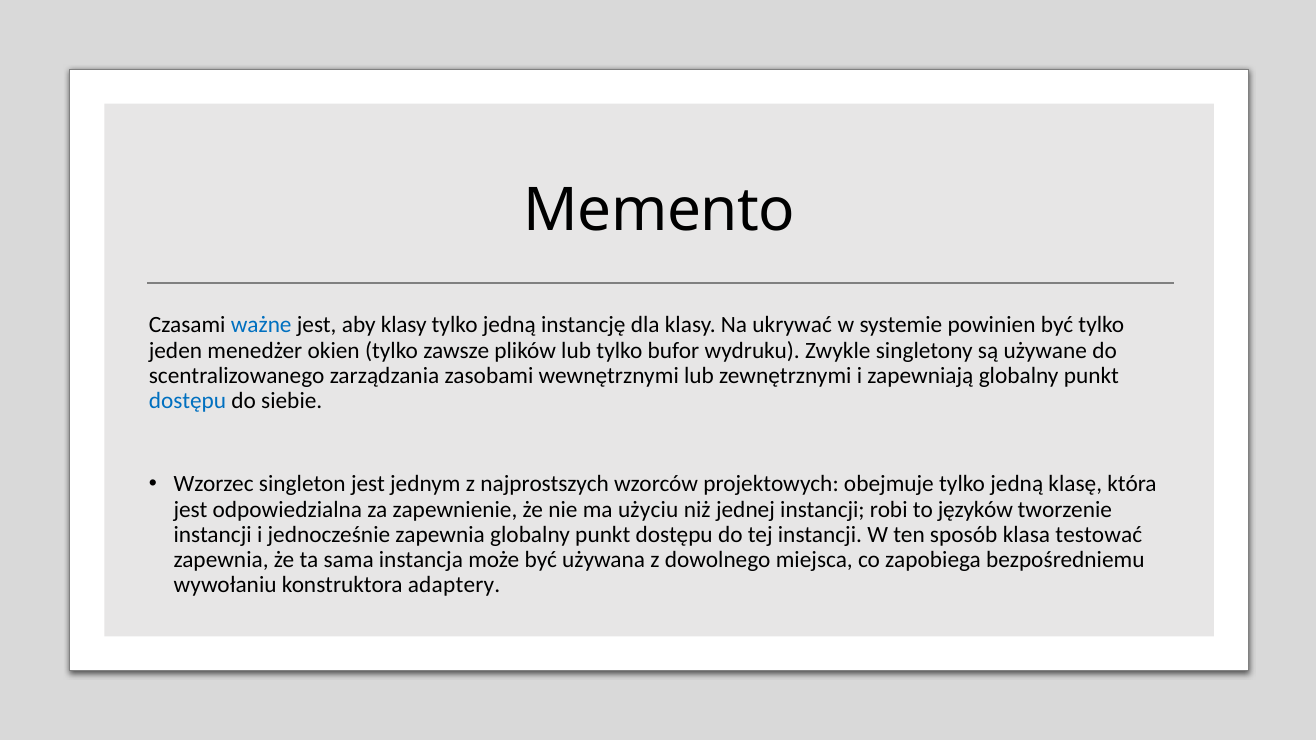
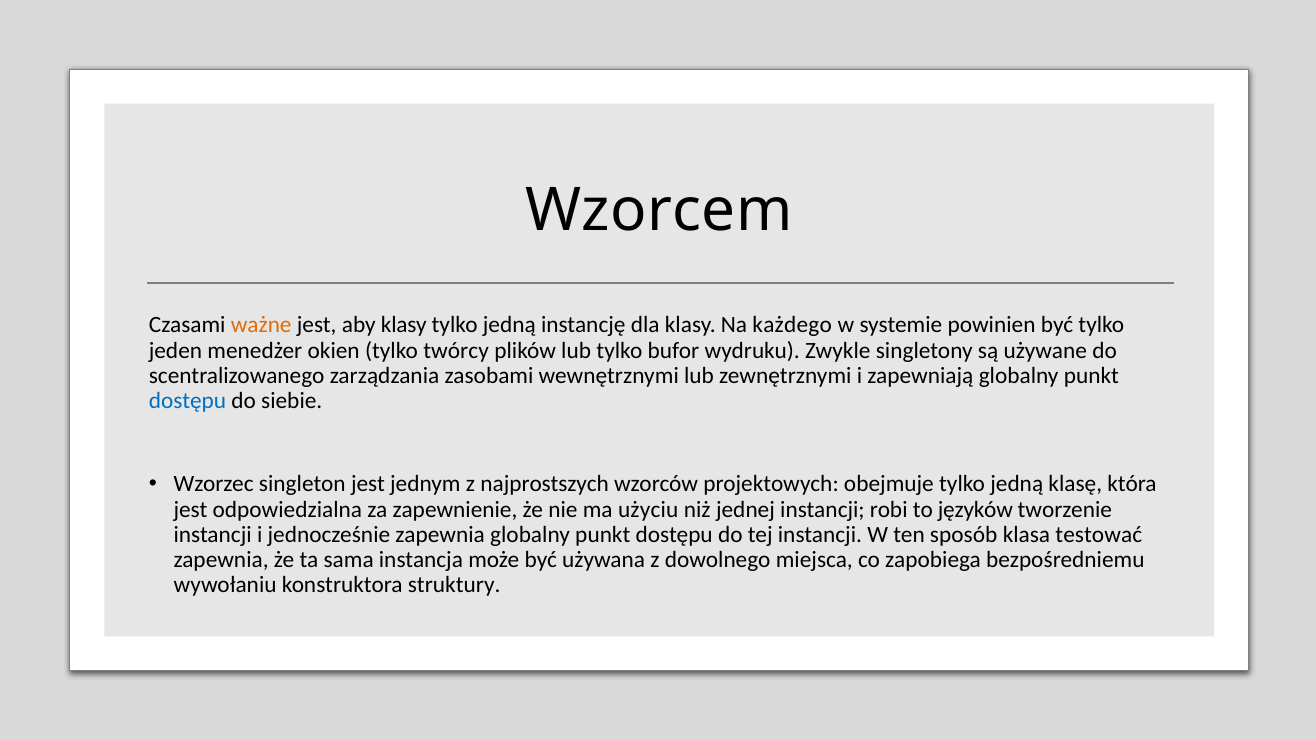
Memento: Memento -> Wzorcem (659, 210)
ważne colour: blue -> orange (261, 325)
ukrywać: ukrywać -> każdego (792, 325)
zawsze: zawsze -> twórcy (456, 351)
adaptery: adaptery -> struktury (454, 585)
